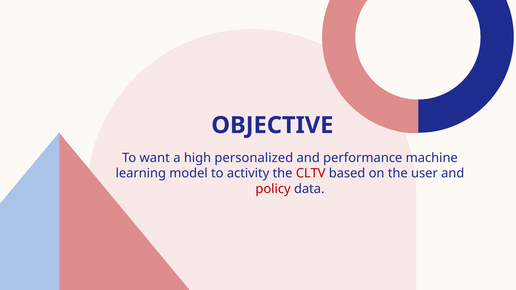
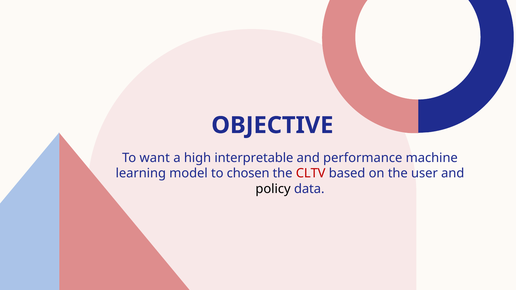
personalized: personalized -> interpretable (254, 158)
activity: activity -> chosen (248, 173)
policy colour: red -> black (273, 189)
